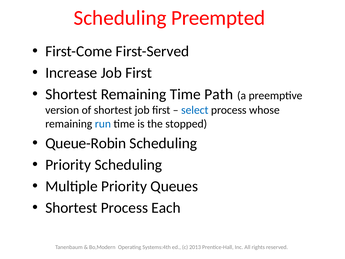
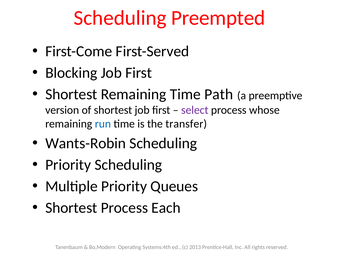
Increase: Increase -> Blocking (71, 73)
select colour: blue -> purple (195, 110)
stopped: stopped -> transfer (186, 124)
Queue-Robin: Queue-Robin -> Wants-Robin (86, 143)
